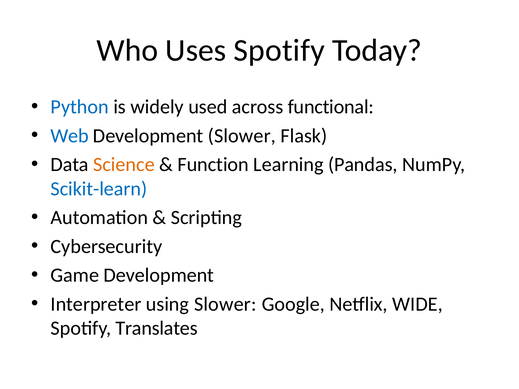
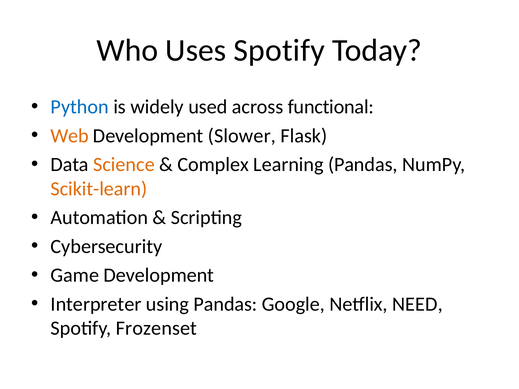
Web colour: blue -> orange (70, 136)
Function: Function -> Complex (213, 165)
Scikit-learn colour: blue -> orange (99, 189)
using Slower: Slower -> Pandas (225, 304)
WIDE: WIDE -> NEED (417, 304)
Translates: Translates -> Frozenset (156, 329)
